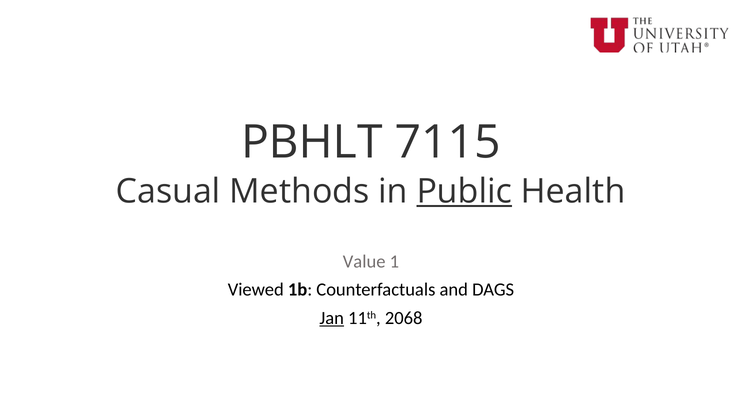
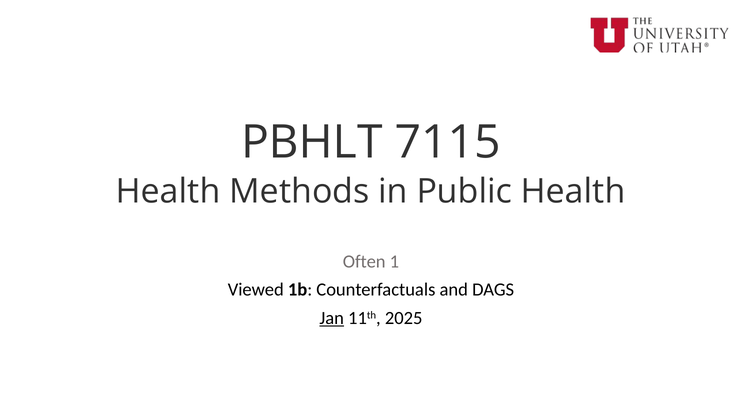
Casual: Casual -> Health (168, 191)
Public underline: present -> none (464, 191)
Value: Value -> Often (364, 261)
2068: 2068 -> 2025 (404, 317)
